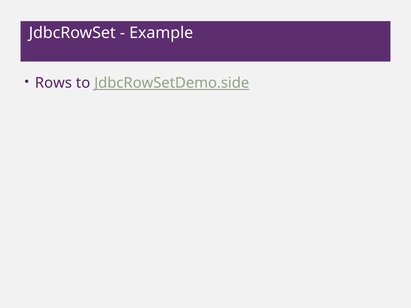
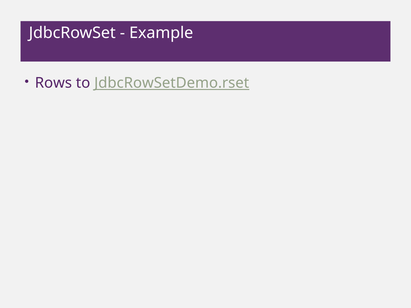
JdbcRowSetDemo.side: JdbcRowSetDemo.side -> JdbcRowSetDemo.rset (172, 83)
